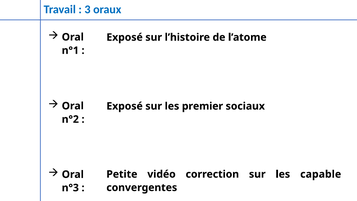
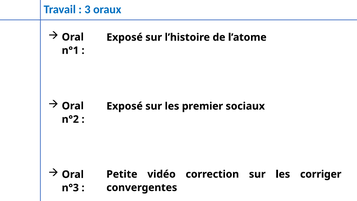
capable: capable -> corriger (321, 174)
